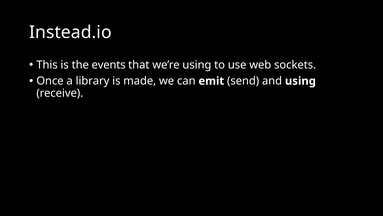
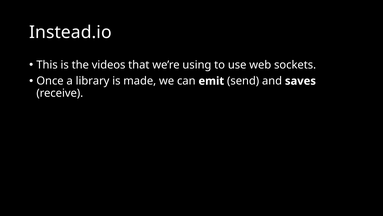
events: events -> videos (109, 65)
and using: using -> saves (300, 81)
